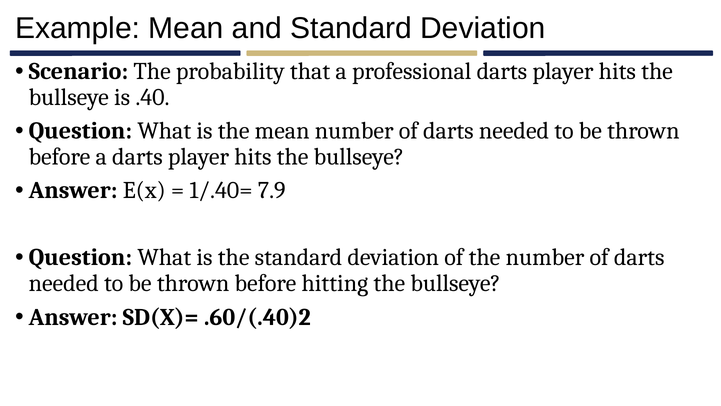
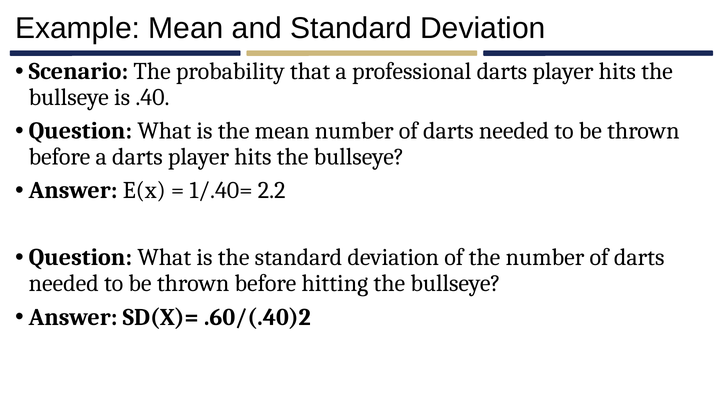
7.9: 7.9 -> 2.2 (272, 190)
